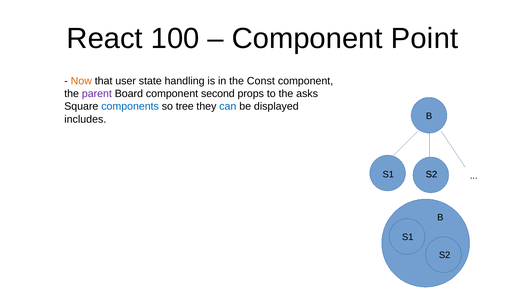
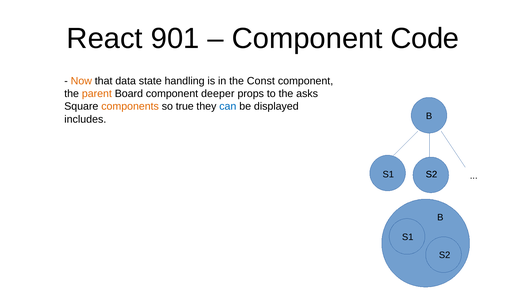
100: 100 -> 901 (175, 38)
Point: Point -> Code (425, 38)
user: user -> data (126, 81)
parent colour: purple -> orange (97, 94)
second: second -> deeper (218, 94)
components colour: blue -> orange (130, 106)
tree: tree -> true (185, 106)
